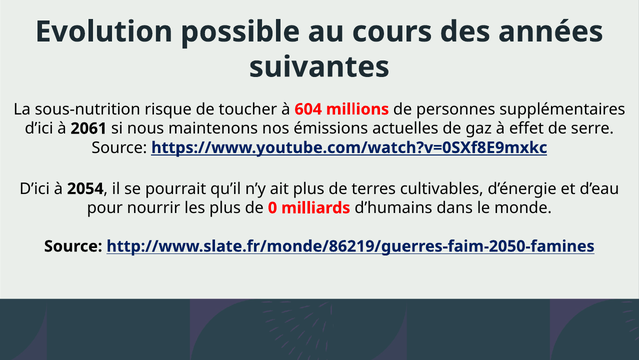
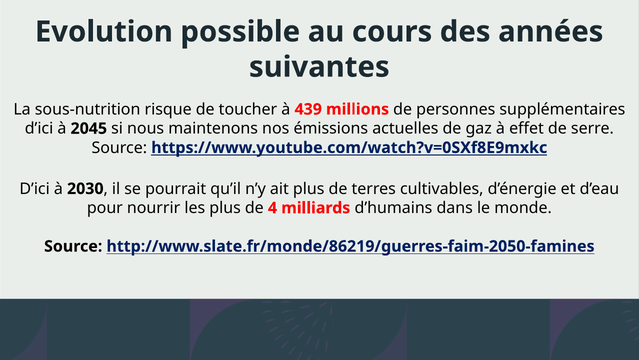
604: 604 -> 439 (308, 109)
2061: 2061 -> 2045 (89, 128)
2054: 2054 -> 2030 (85, 188)
0: 0 -> 4 (273, 208)
